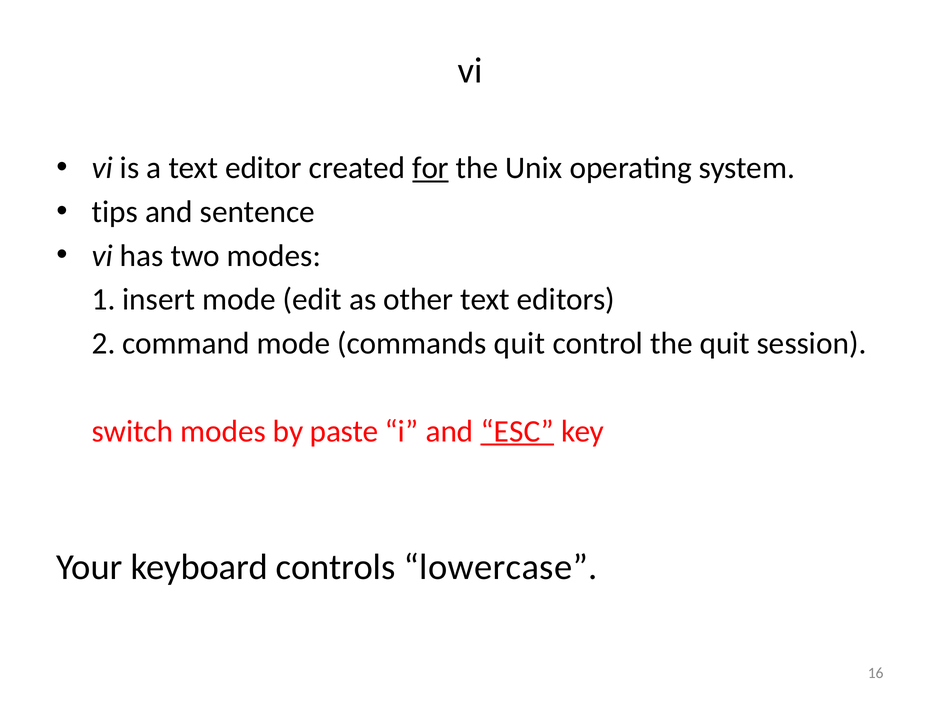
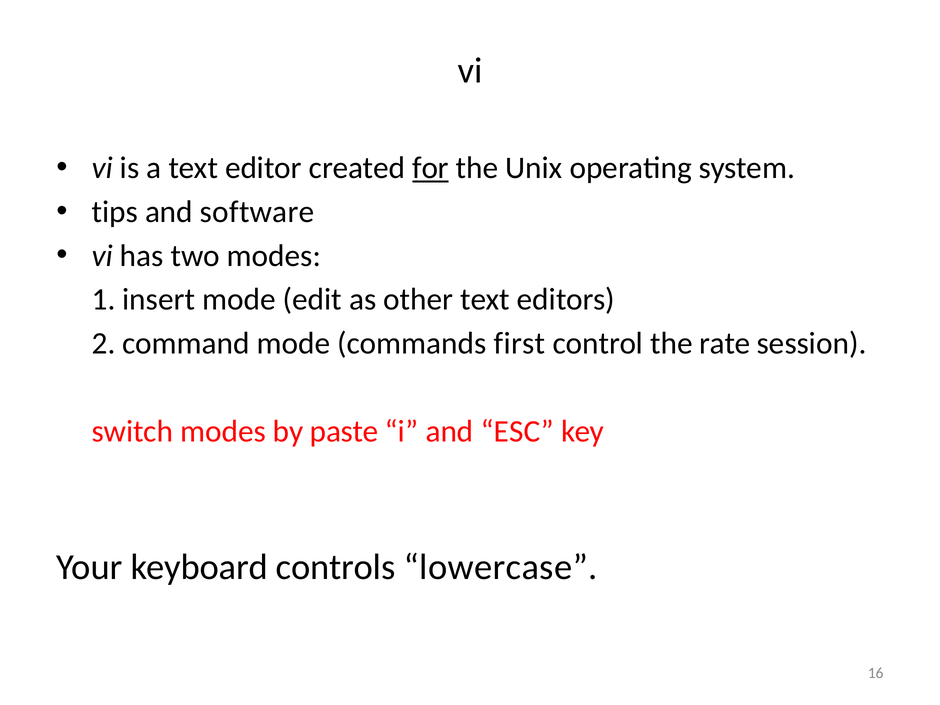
sentence: sentence -> software (257, 212)
commands quit: quit -> first (520, 343)
the quit: quit -> rate (725, 343)
ESC underline: present -> none (517, 431)
